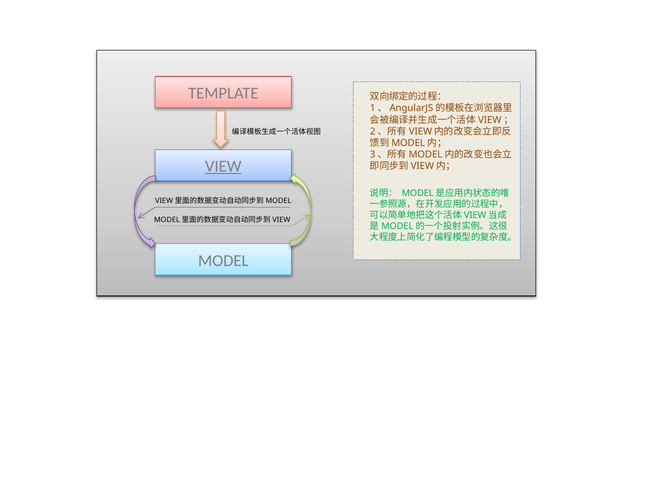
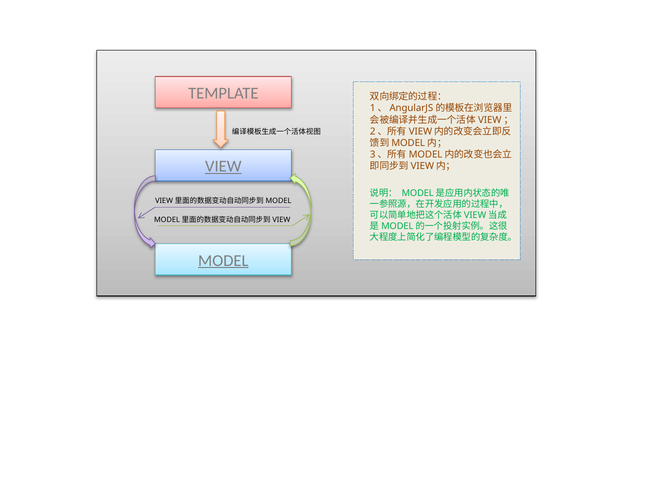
MODEL underline: none -> present (223, 261)
